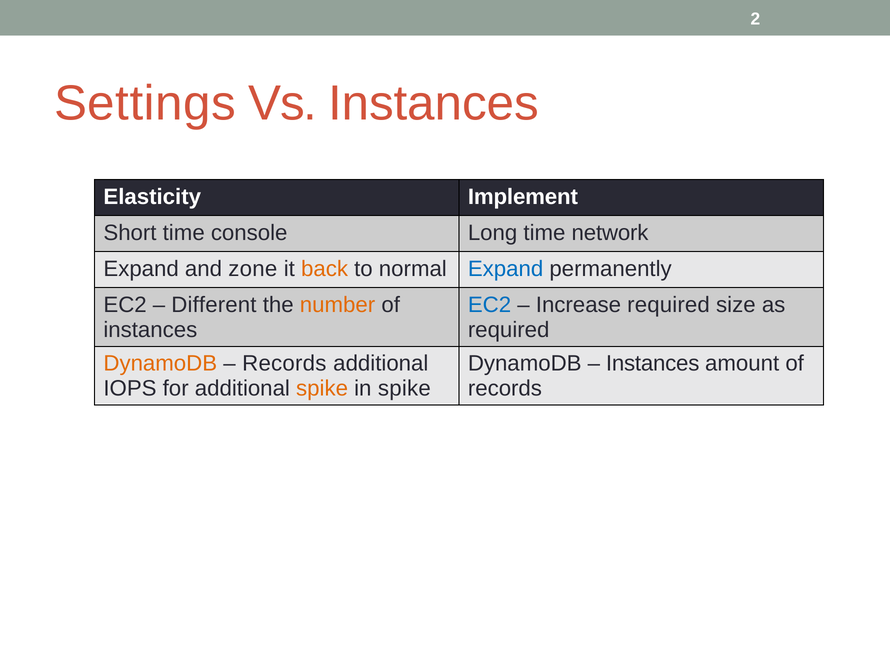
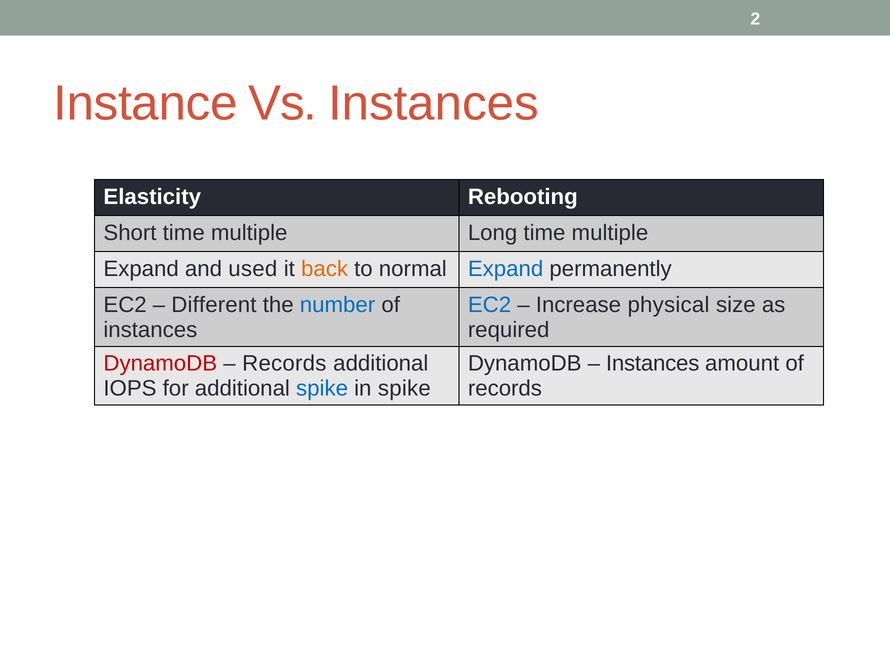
Settings: Settings -> Instance (145, 104)
Implement: Implement -> Rebooting (523, 197)
Short time console: console -> multiple (249, 233)
Long time network: network -> multiple (610, 233)
zone: zone -> used (253, 269)
number colour: orange -> blue (338, 305)
Increase required: required -> physical (668, 305)
DynamoDB colour: orange -> red (160, 364)
spike colour: orange -> blue (322, 389)
